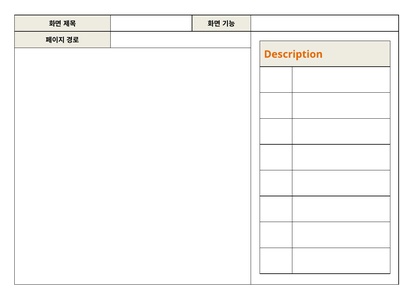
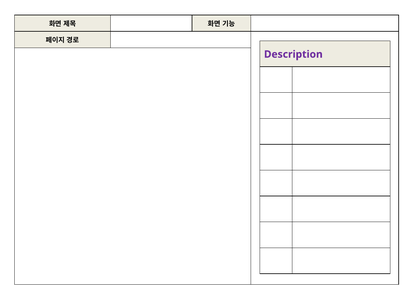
Description colour: orange -> purple (293, 54)
